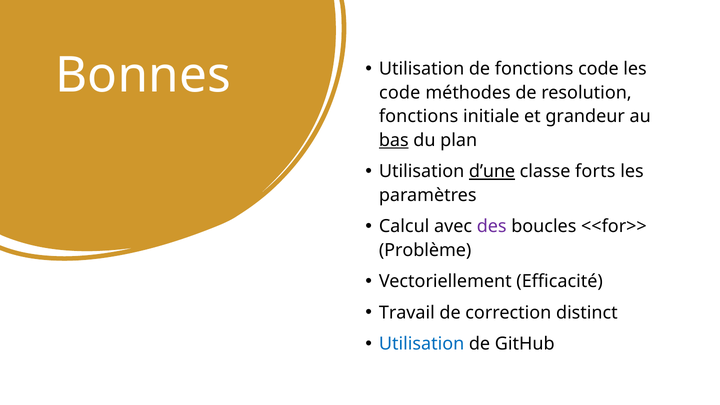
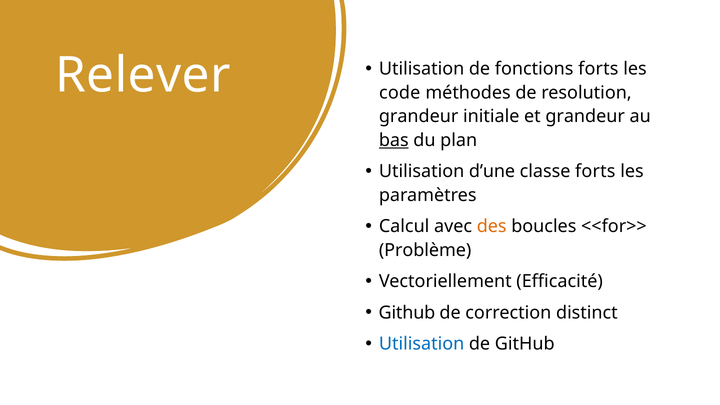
Bonnes: Bonnes -> Relever (143, 76)
fonctions code: code -> forts (598, 69)
fonctions: fonctions -> grandeur (419, 117)
d’une underline: present -> none (492, 172)
des colour: purple -> orange (492, 227)
Travail: Travail -> Github (407, 313)
